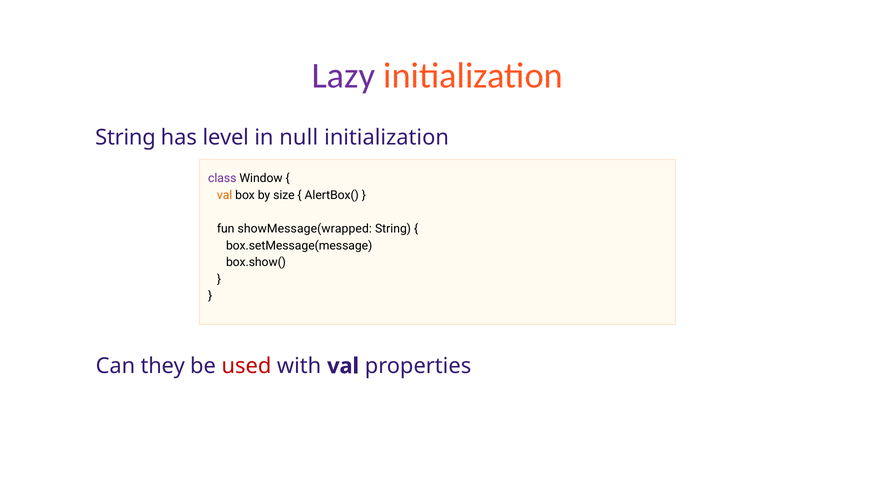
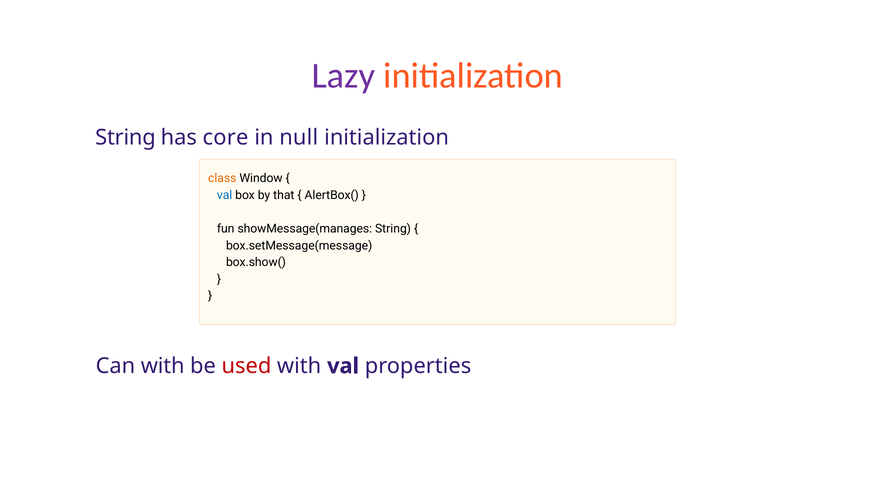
level: level -> core (226, 138)
class colour: purple -> orange (222, 179)
val colour: orange -> blue (225, 195)
size: size -> that (284, 195)
showMessage(wrapped: showMessage(wrapped -> showMessage(manages (305, 229)
Can they: they -> with (163, 366)
